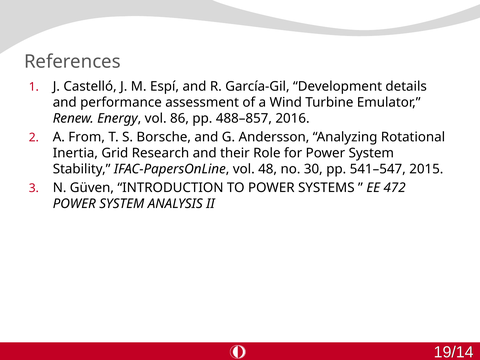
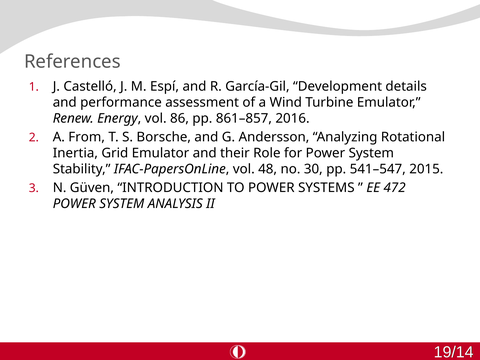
488–857: 488–857 -> 861–857 (244, 118)
Grid Research: Research -> Emulator (160, 153)
